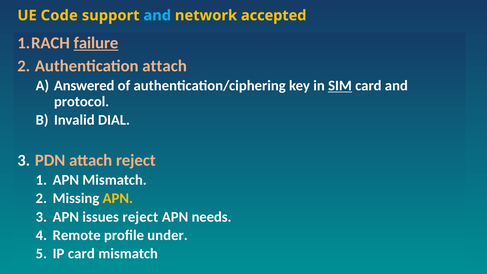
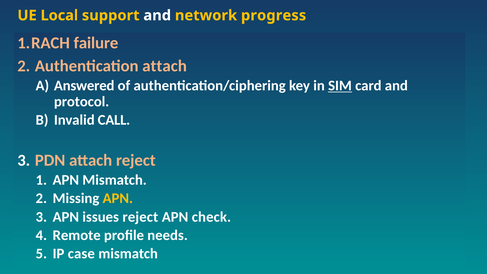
Code: Code -> Local (59, 15)
and colour: light blue -> white (157, 15)
accepted: accepted -> progress (274, 15)
failure underline: present -> none (96, 43)
DIAL: DIAL -> CALL (114, 120)
needs: needs -> check (211, 217)
under: under -> needs (168, 235)
IP card: card -> case (81, 254)
